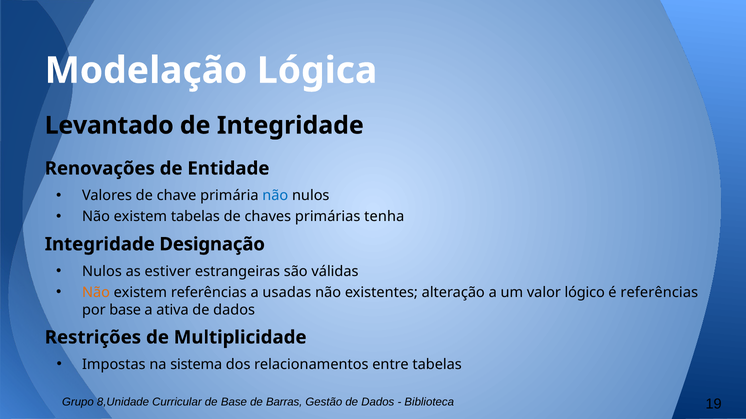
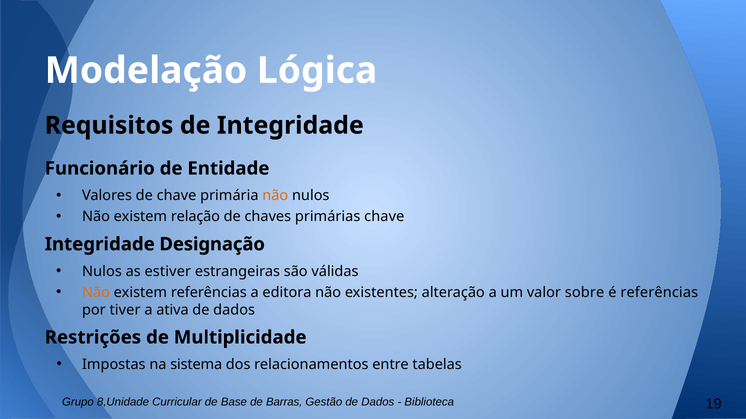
Levantado: Levantado -> Requisitos (109, 126)
Renovações: Renovações -> Funcionário (100, 169)
não colour: blue -> orange (275, 196)
existem tabelas: tabelas -> relação (195, 217)
primárias tenha: tenha -> chave (384, 217)
usadas: usadas -> editora (287, 293)
lógico: lógico -> sobre (585, 293)
por base: base -> tiver (125, 310)
